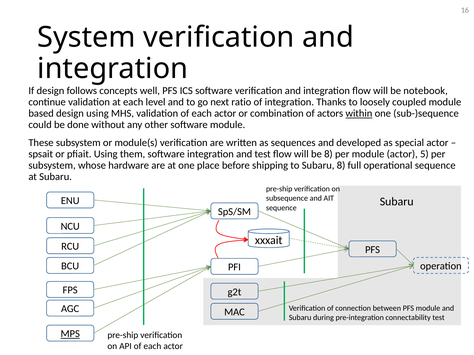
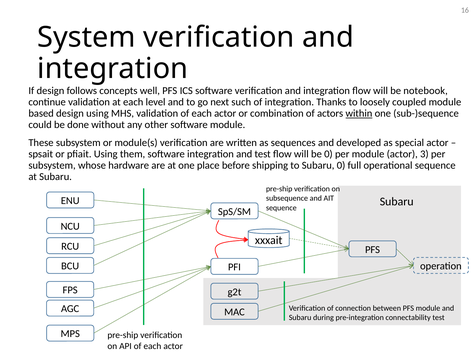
ratio: ratio -> such (241, 102)
be 8: 8 -> 0 (328, 154)
5: 5 -> 3 (424, 154)
Subaru 8: 8 -> 0 (341, 166)
MPS underline: present -> none (70, 334)
